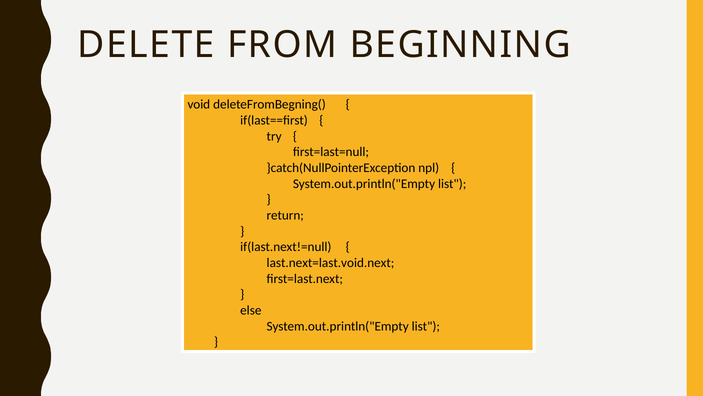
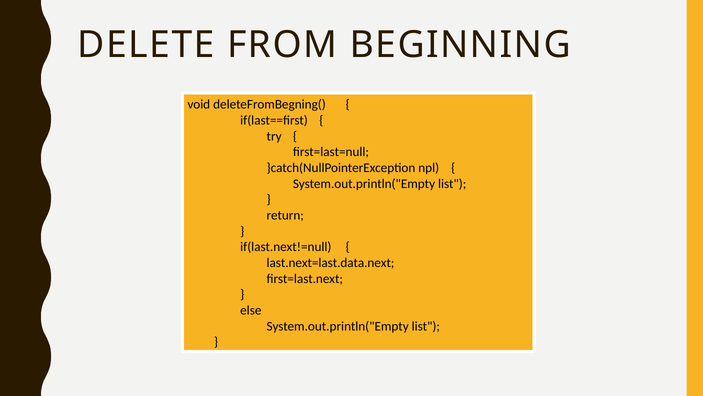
last.next=last.void.next: last.next=last.void.next -> last.next=last.data.next (330, 263)
